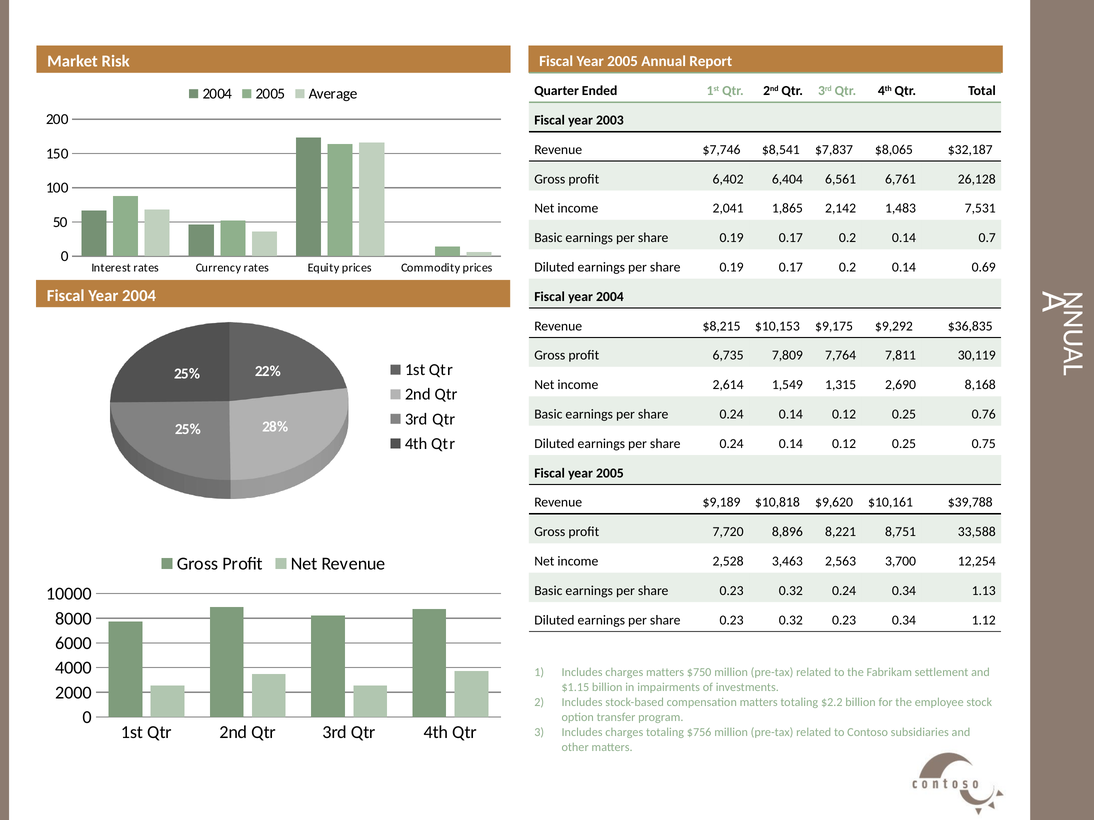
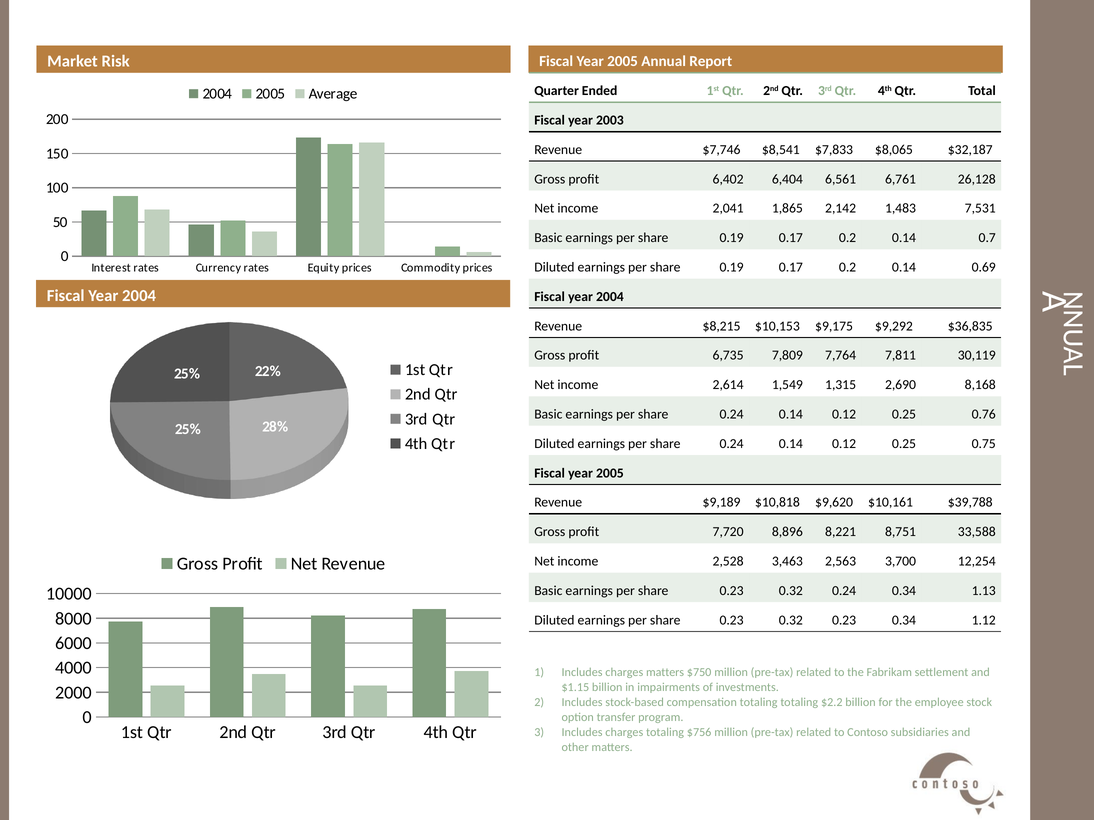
$7,837: $7,837 -> $7,833 (834, 150)
compensation matters: matters -> totaling (759, 703)
